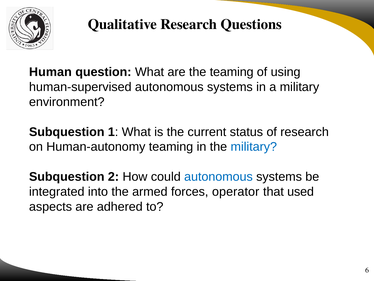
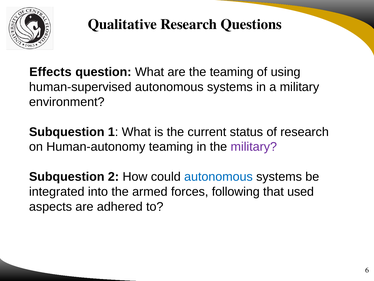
Human: Human -> Effects (50, 72)
military colour: blue -> purple (254, 147)
operator: operator -> following (236, 191)
